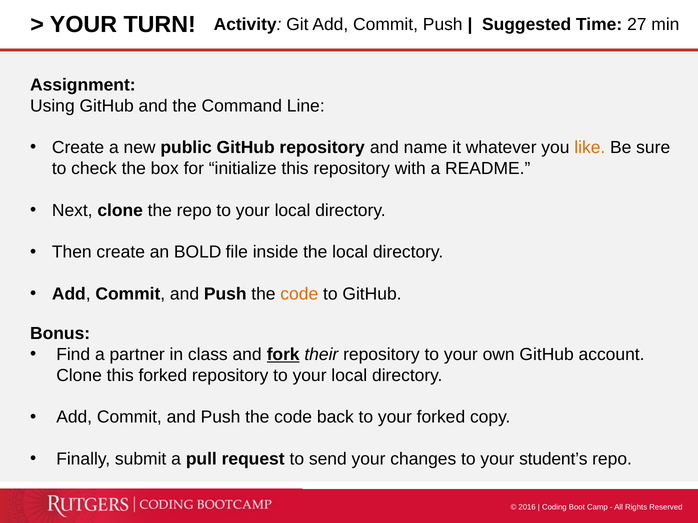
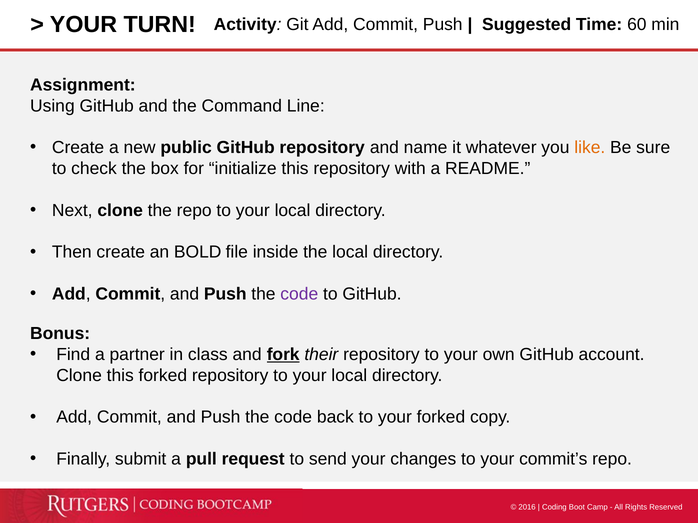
27: 27 -> 60 (637, 25)
code colour: orange -> purple (299, 294)
student’s: student’s -> commit’s (553, 460)
